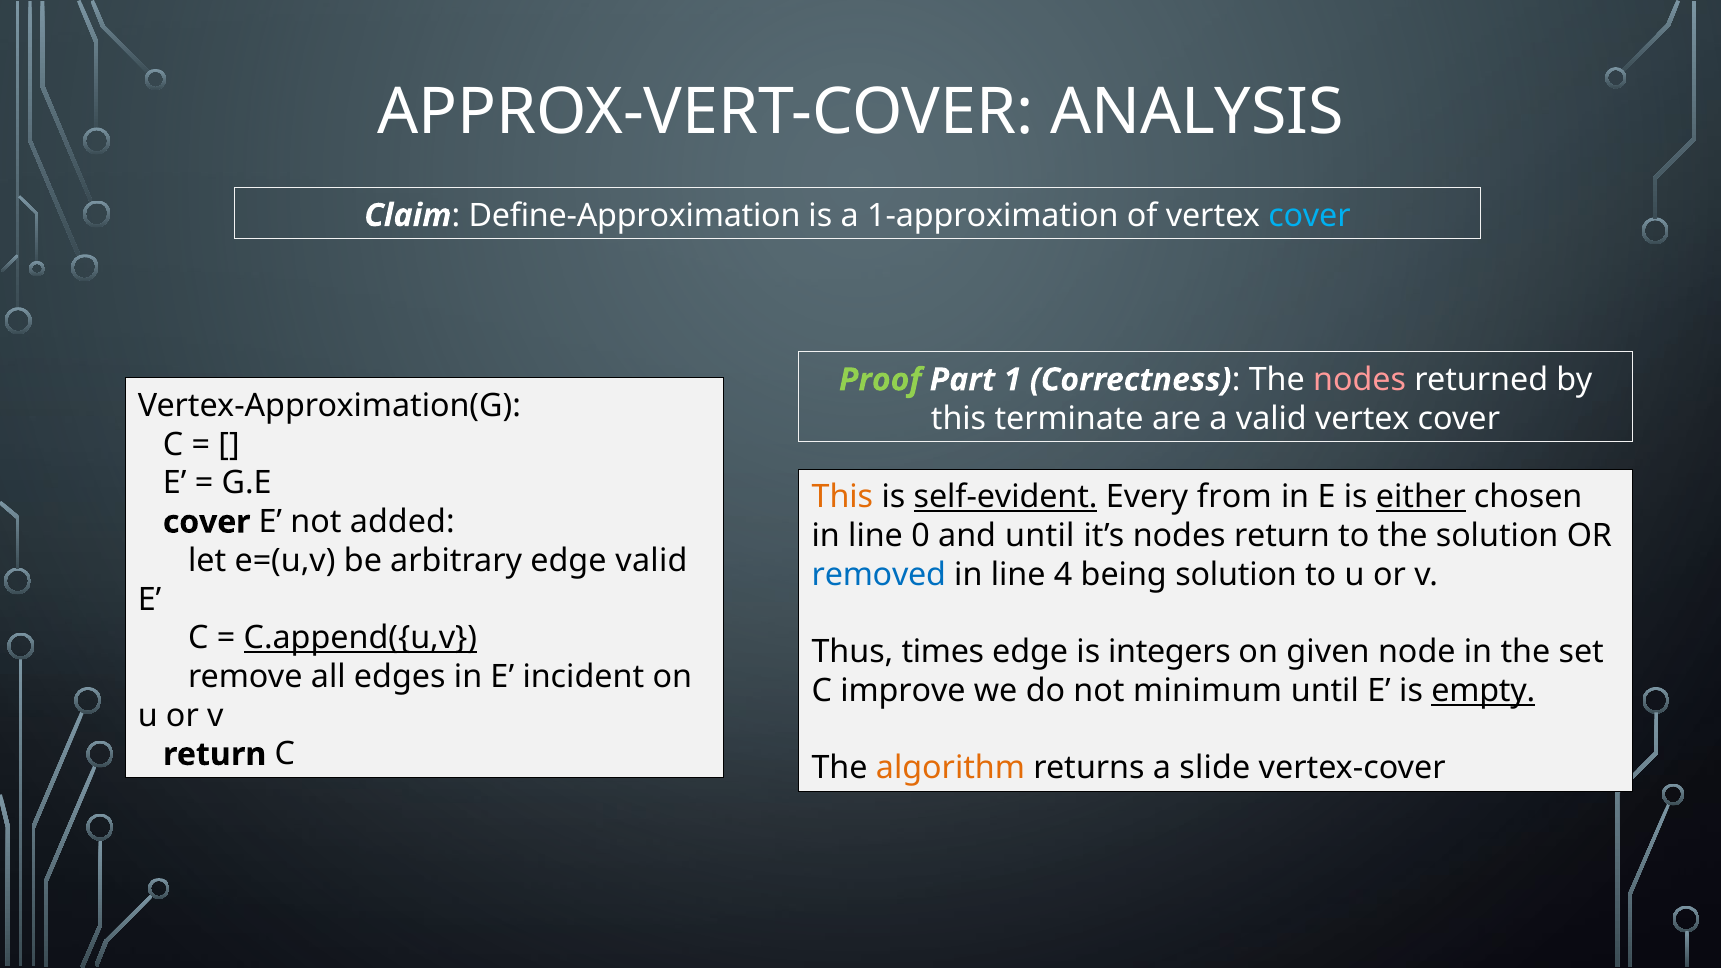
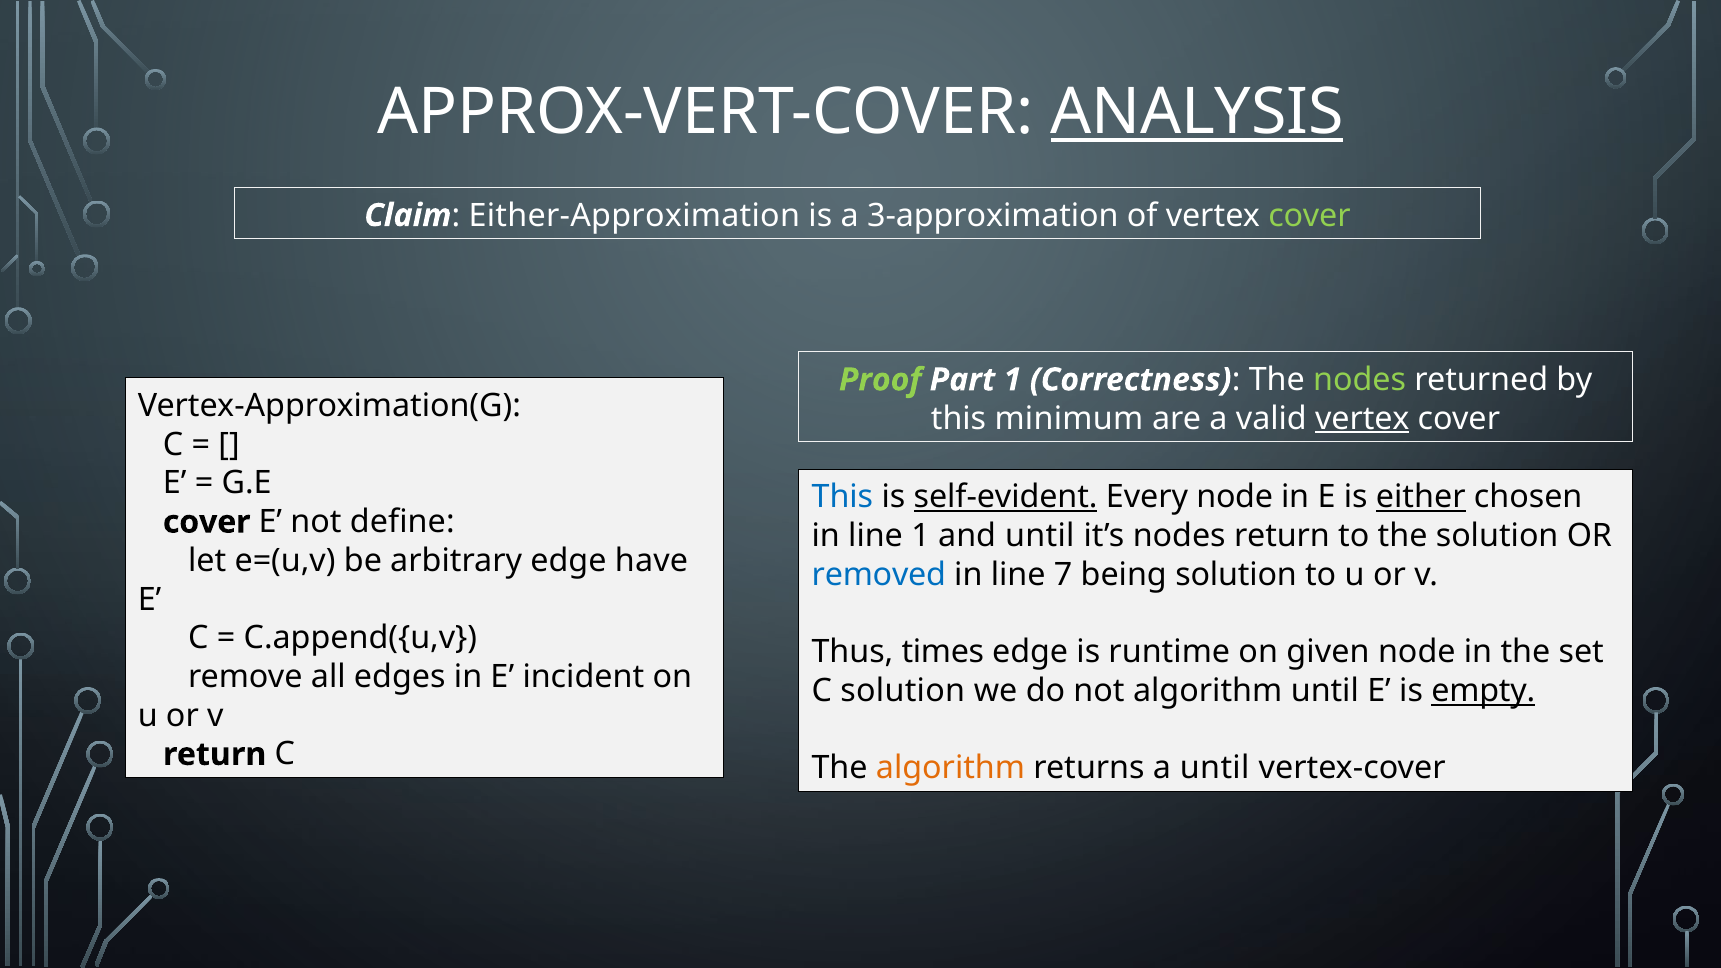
ANALYSIS underline: none -> present (1197, 112)
Define-Approximation: Define-Approximation -> Either-Approximation (634, 215)
1-approximation: 1-approximation -> 3-approximation (993, 215)
cover colour: light blue -> light green (1309, 215)
nodes colour: pink -> light green (1360, 380)
terminate: terminate -> minimum (1069, 419)
vertex underline: none -> present (1362, 419)
This colour: orange -> blue (842, 497)
Every from: from -> node (1235, 497)
added: added -> define (402, 522)
line 0: 0 -> 1 (921, 536)
edge valid: valid -> have (652, 561)
4: 4 -> 7 (1063, 575)
C.append({u,v underline: present -> none (360, 638)
integers: integers -> runtime (1169, 652)
C improve: improve -> solution (903, 691)
not minimum: minimum -> algorithm (1208, 691)
a slide: slide -> until (1215, 768)
